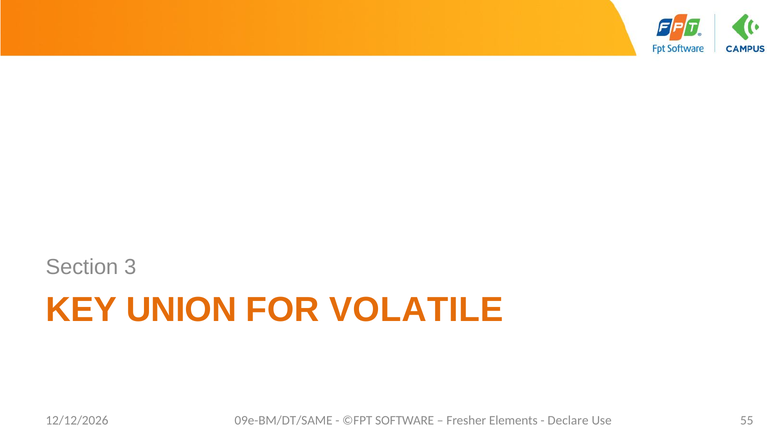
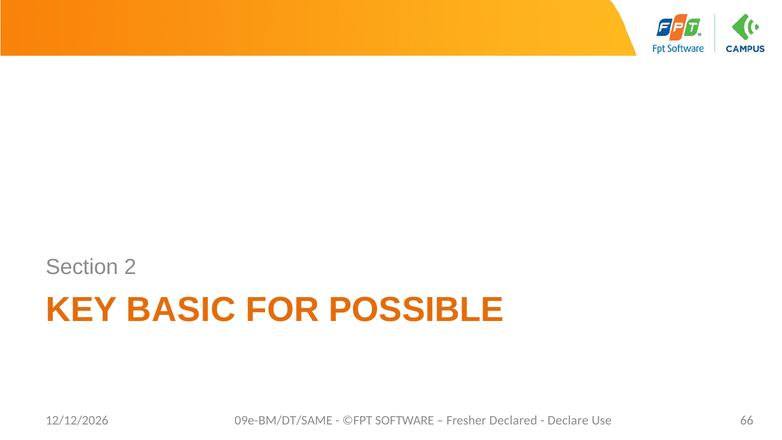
3: 3 -> 2 (130, 267)
UNION: UNION -> BASIC (181, 310)
VOLATILE: VOLATILE -> POSSIBLE (416, 310)
Elements: Elements -> Declared (513, 420)
55: 55 -> 66 (747, 420)
